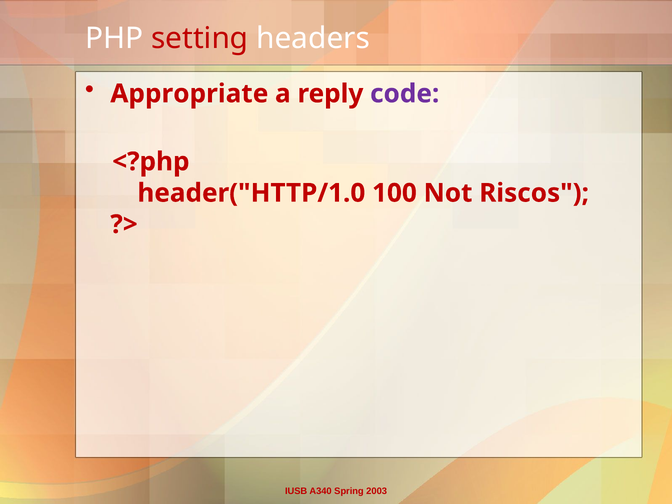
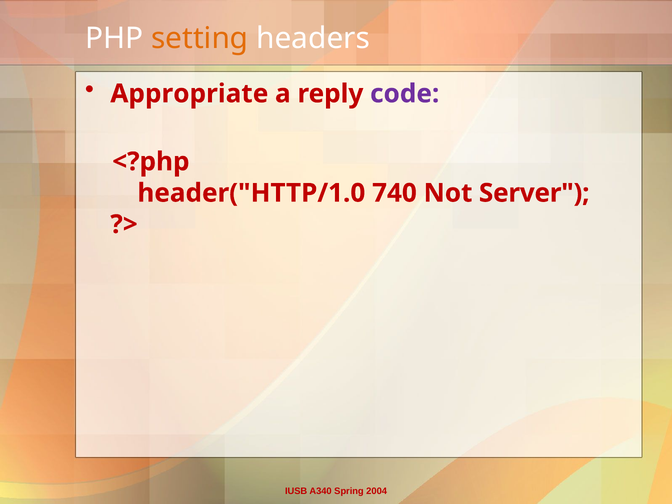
setting colour: red -> orange (200, 38)
100: 100 -> 740 (394, 193)
Riscos: Riscos -> Server (534, 193)
2003: 2003 -> 2004 (377, 491)
